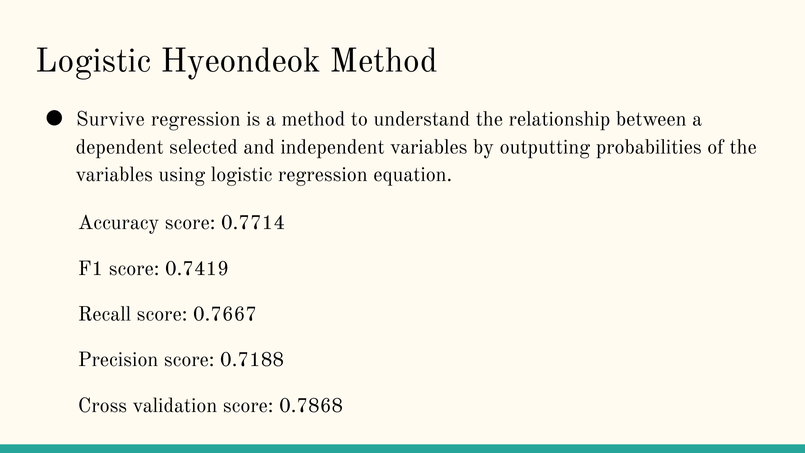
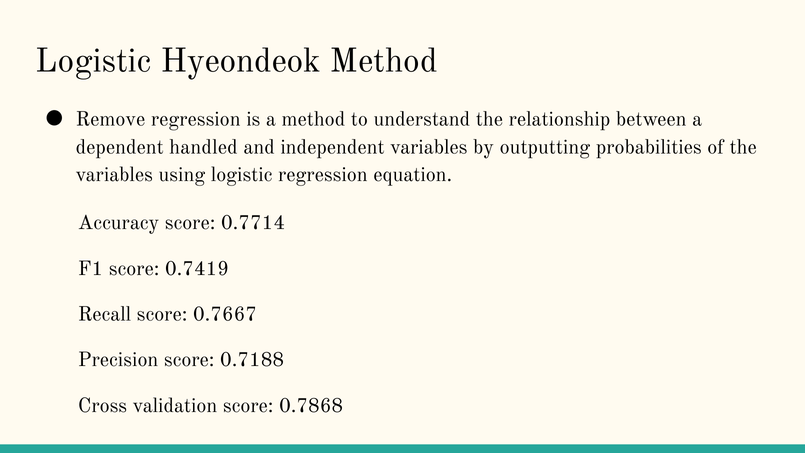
Survive: Survive -> Remove (111, 119)
selected: selected -> handled (203, 147)
